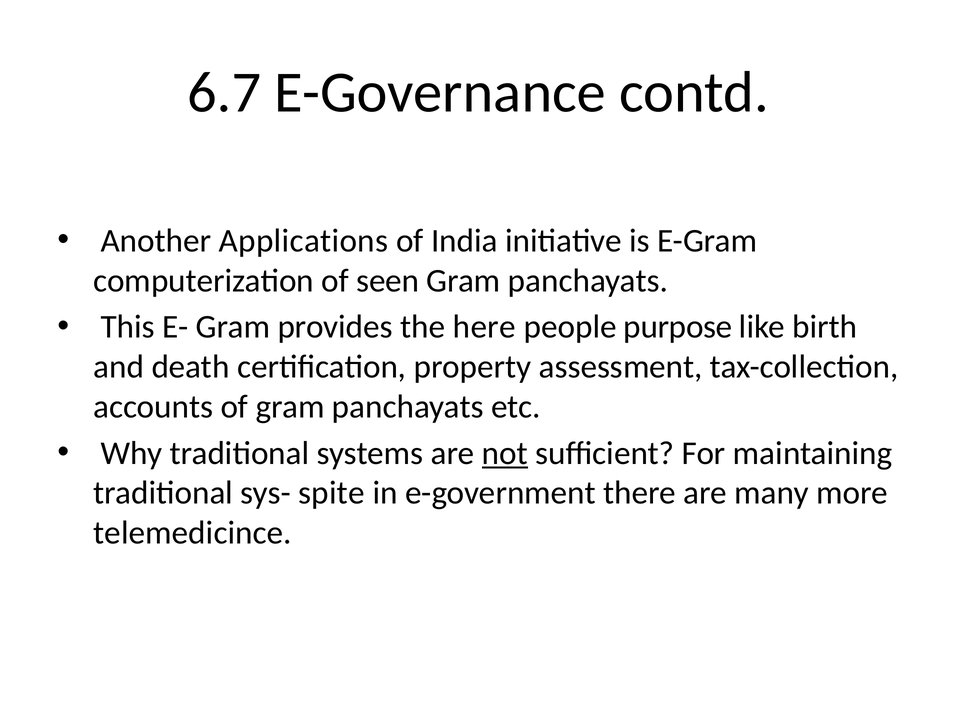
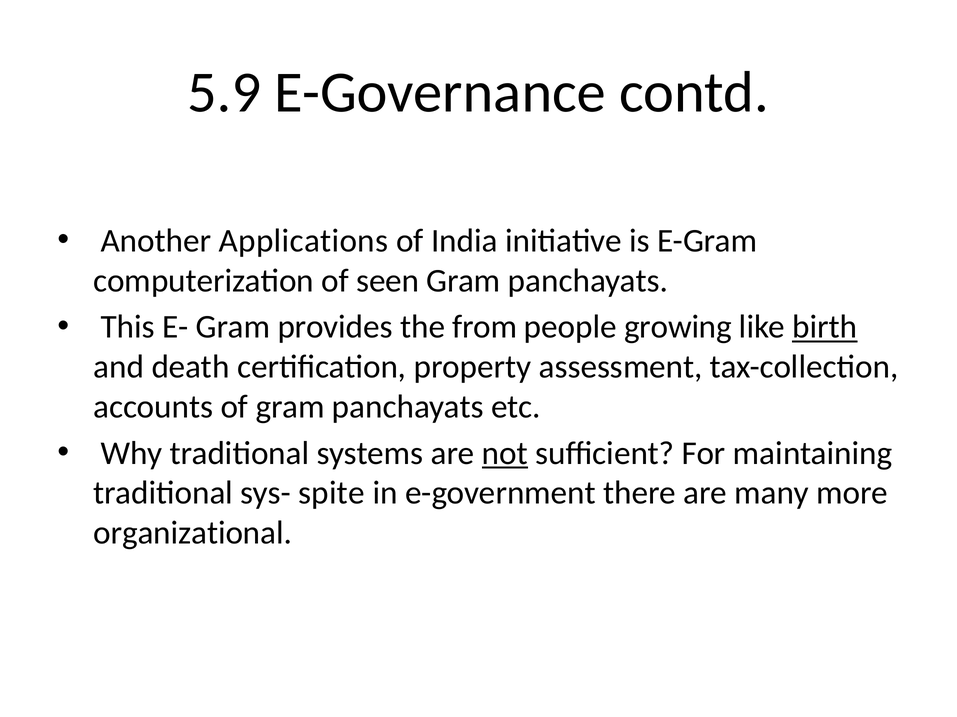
6.7: 6.7 -> 5.9 (224, 93)
here: here -> from (485, 327)
purpose: purpose -> growing (678, 327)
birth underline: none -> present (825, 327)
telemedicince: telemedicince -> organizational (193, 533)
